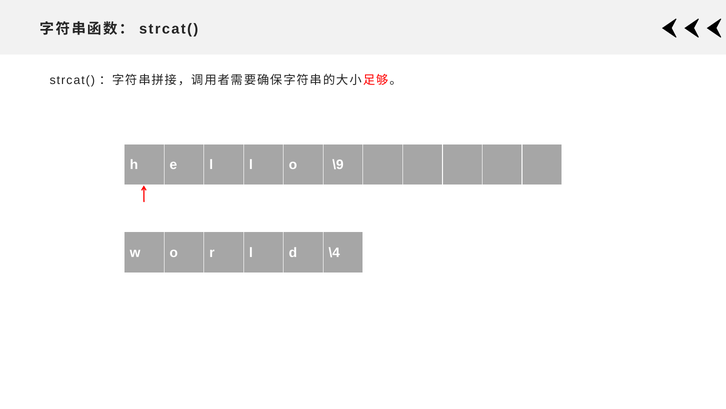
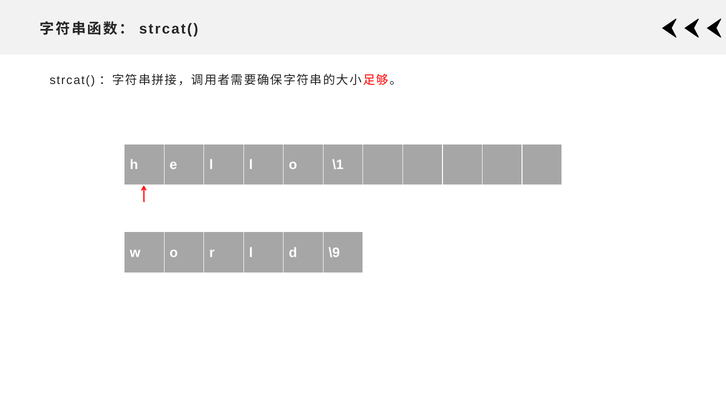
\9: \9 -> \1 (338, 165)
\4: \4 -> \9 (334, 252)
